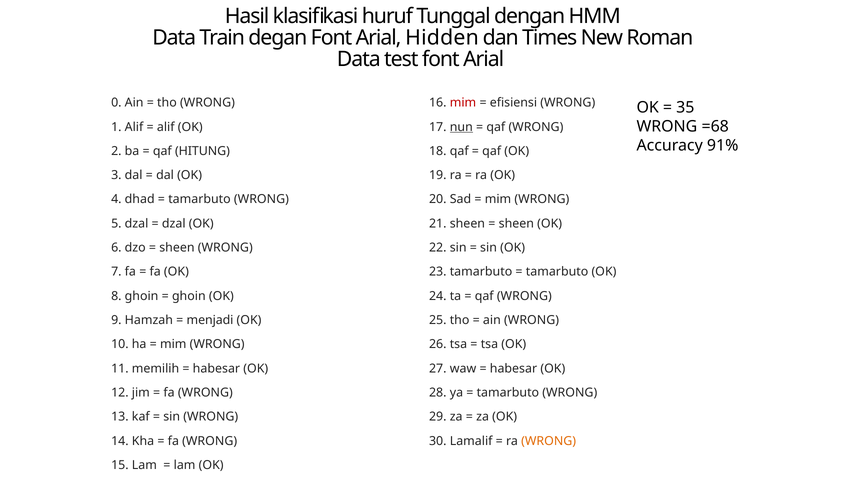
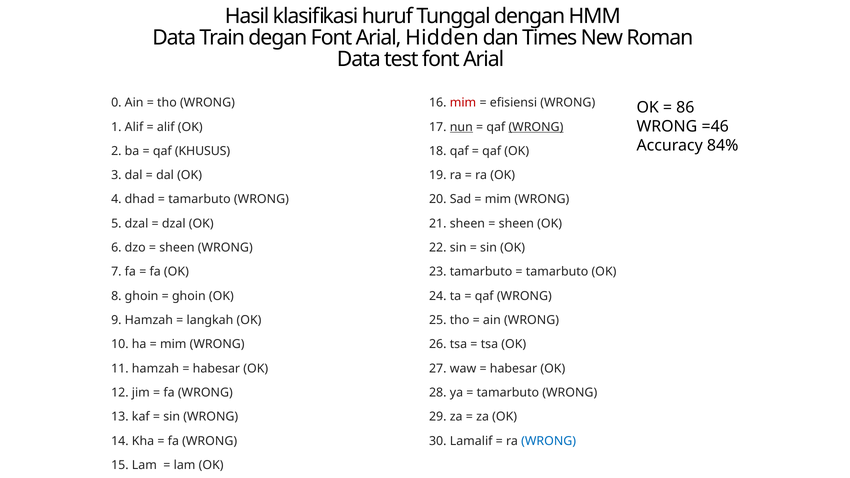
35: 35 -> 86 (685, 107)
=68: =68 -> =46 (715, 126)
WRONG underline: none -> present (536, 127)
91%: 91% -> 84% (723, 146)
HITUNG: HITUNG -> KHUSUS (203, 151)
menjadi: menjadi -> langkah (210, 320)
11 memilih: memilih -> hamzah (155, 369)
WRONG colour: orange -> blue (549, 441)
